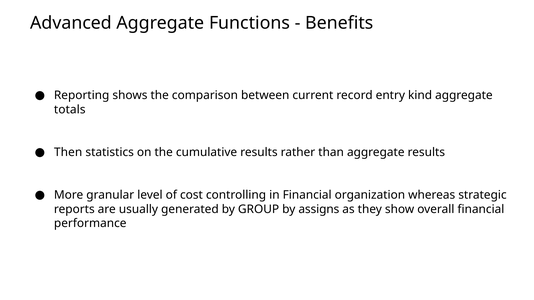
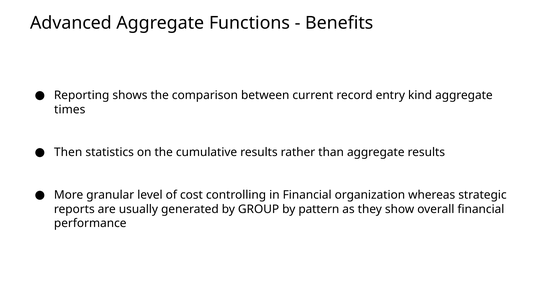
totals: totals -> times (70, 110)
assigns: assigns -> pattern (319, 209)
